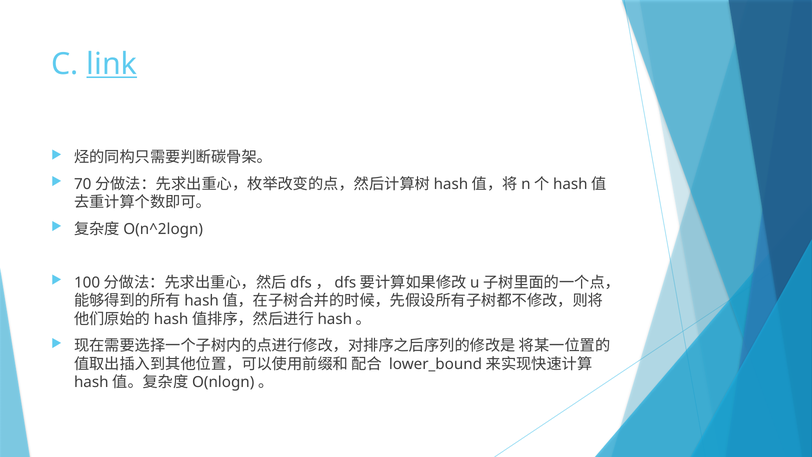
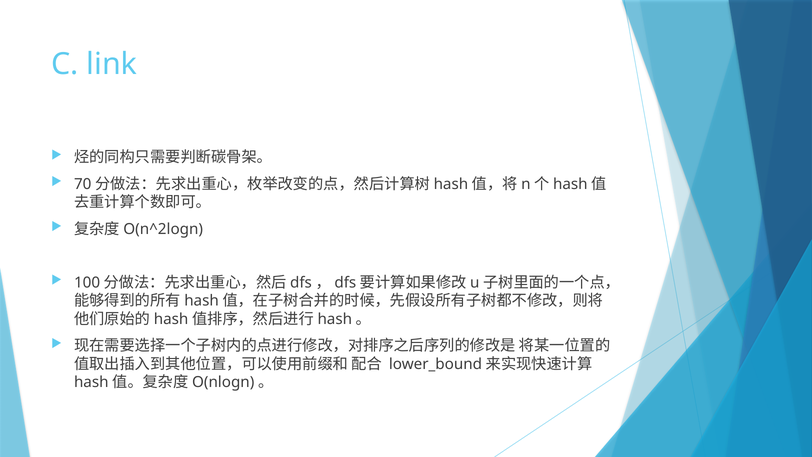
link underline: present -> none (112, 64)
